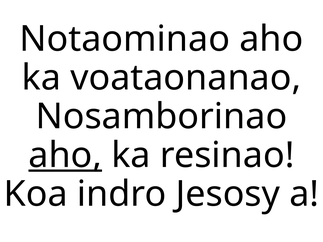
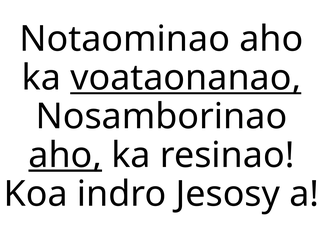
voataonanao underline: none -> present (186, 78)
